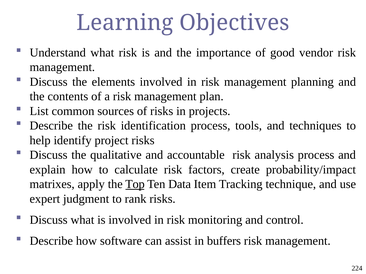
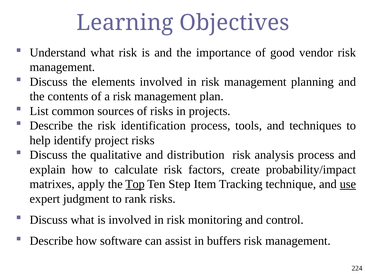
accountable: accountable -> distribution (196, 155)
Data: Data -> Step (179, 184)
use underline: none -> present (348, 184)
